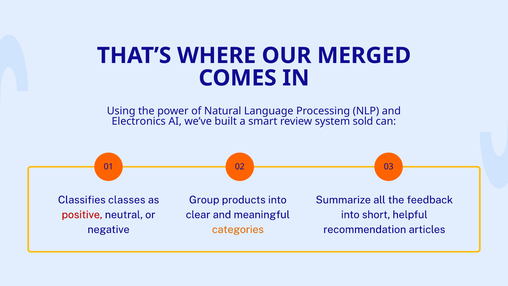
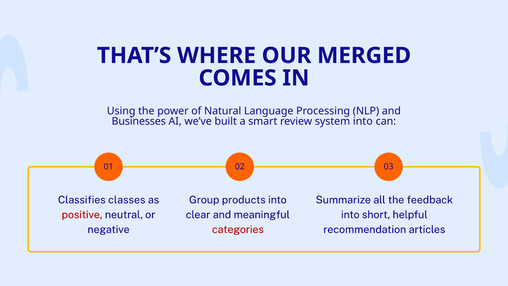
Electronics: Electronics -> Businesses (139, 121)
system sold: sold -> into (363, 121)
categories colour: orange -> red (238, 229)
